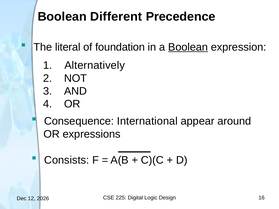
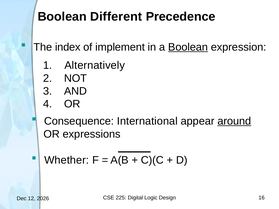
literal: literal -> index (68, 47)
foundation: foundation -> implement (120, 47)
around underline: none -> present (234, 121)
Consists: Consists -> Whether (67, 160)
